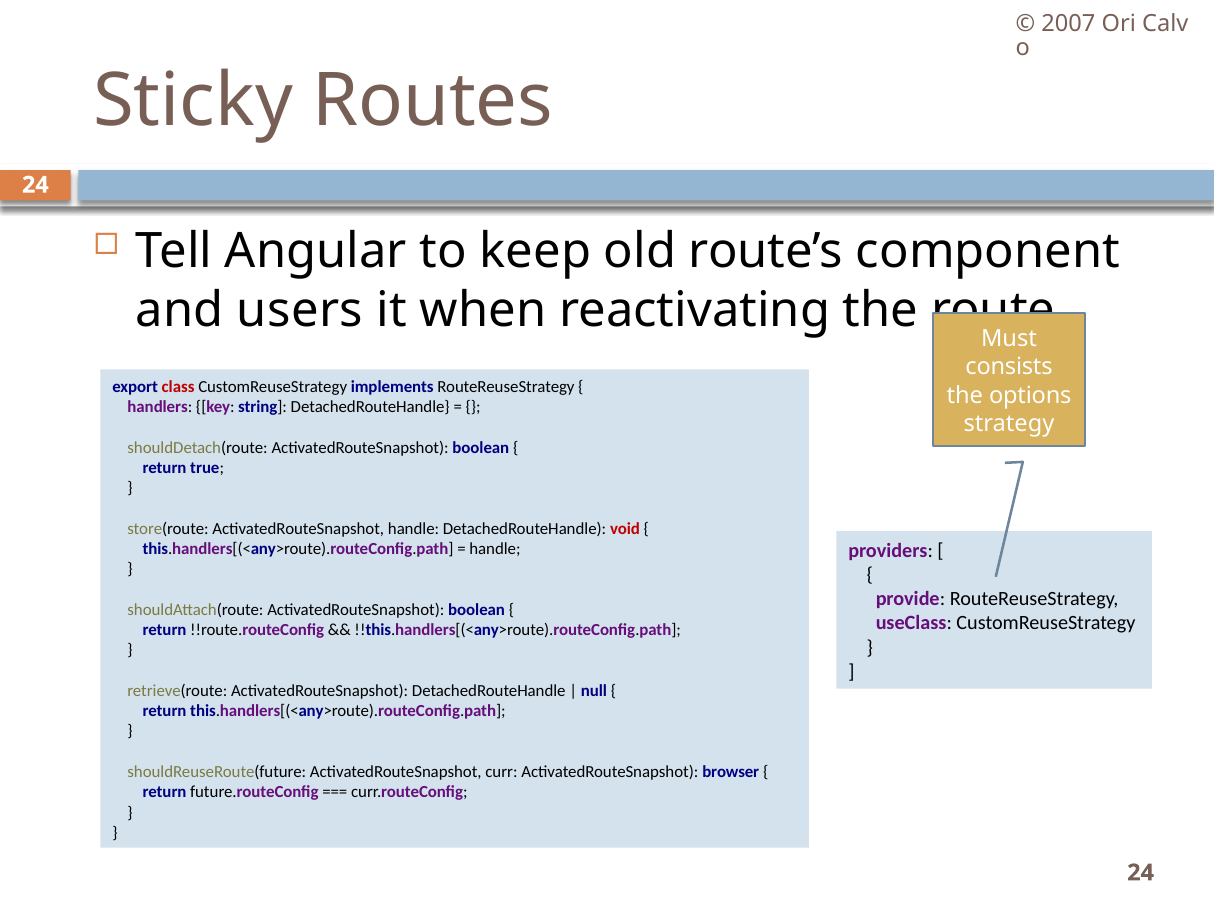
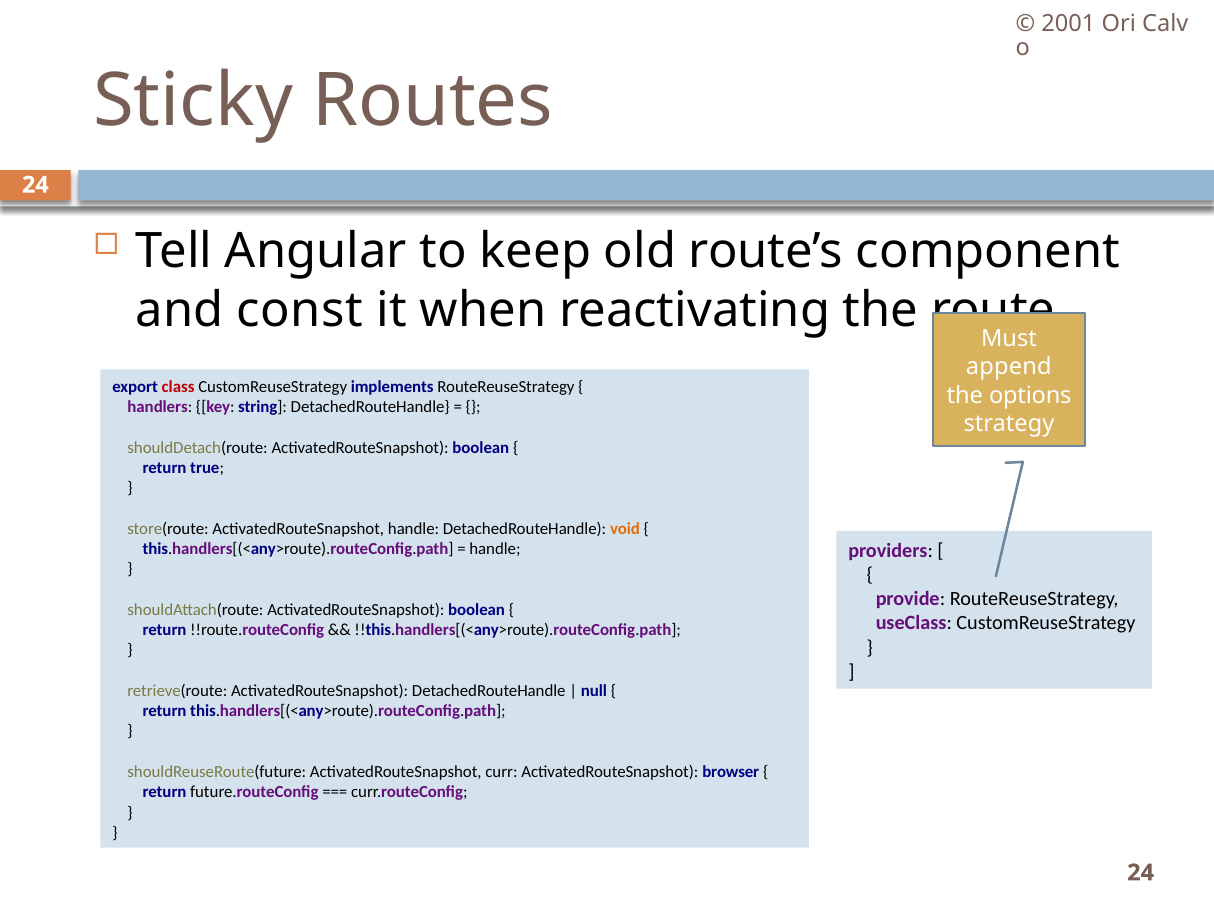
2007: 2007 -> 2001 (1068, 24)
users: users -> const (300, 310)
consists: consists -> append (1009, 367)
void colour: red -> orange (625, 528)
